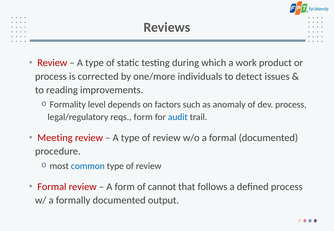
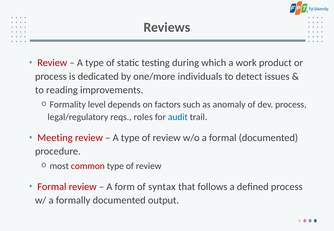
corrected: corrected -> dedicated (98, 76)
reqs form: form -> roles (143, 117)
common colour: blue -> red (88, 166)
cannot: cannot -> syntax (162, 187)
